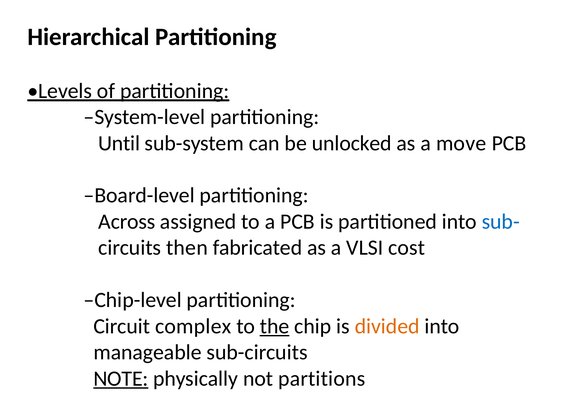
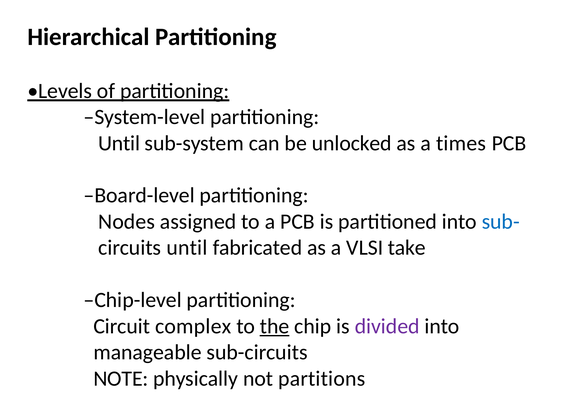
move: move -> times (461, 143)
Across: Across -> Nodes (127, 222)
circuits then: then -> until (187, 248)
cost: cost -> take (407, 248)
divided colour: orange -> purple (387, 327)
NOTE underline: present -> none (121, 379)
